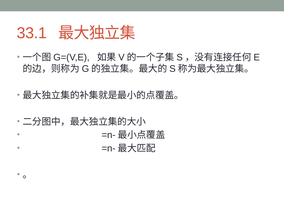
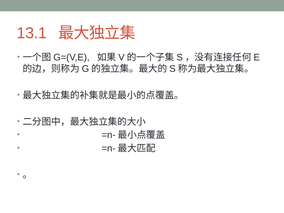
33.1: 33.1 -> 13.1 (32, 33)
